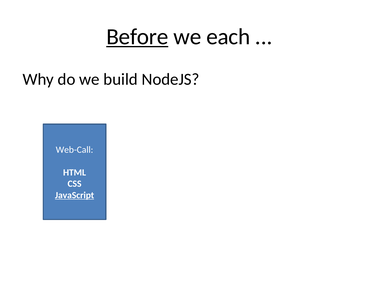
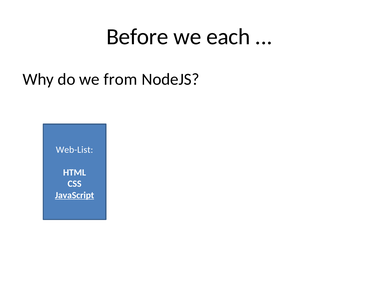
Before underline: present -> none (137, 37)
build: build -> from (121, 80)
Web-Call: Web-Call -> Web-List (74, 150)
